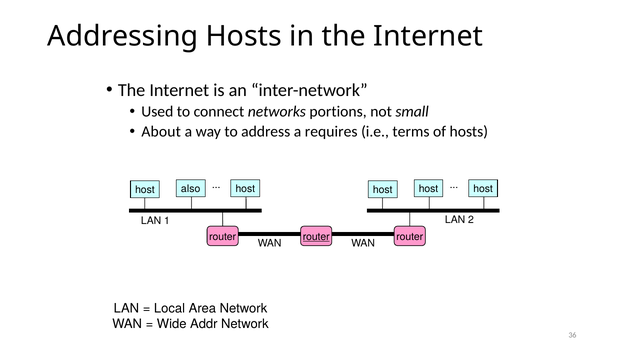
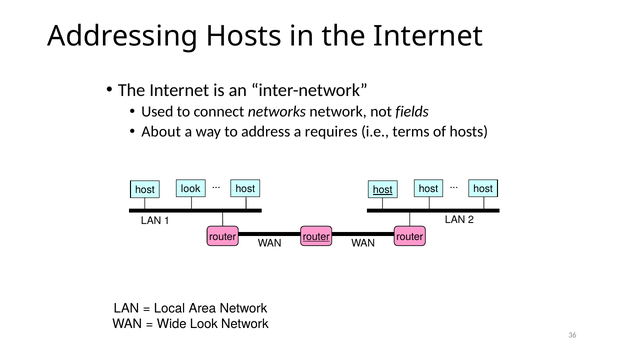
networks portions: portions -> network (338, 112)
small: small -> fields (412, 112)
host also: also -> look (191, 189)
host underline: none -> present (383, 190)
Wide Addr: Addr -> Look (204, 324)
